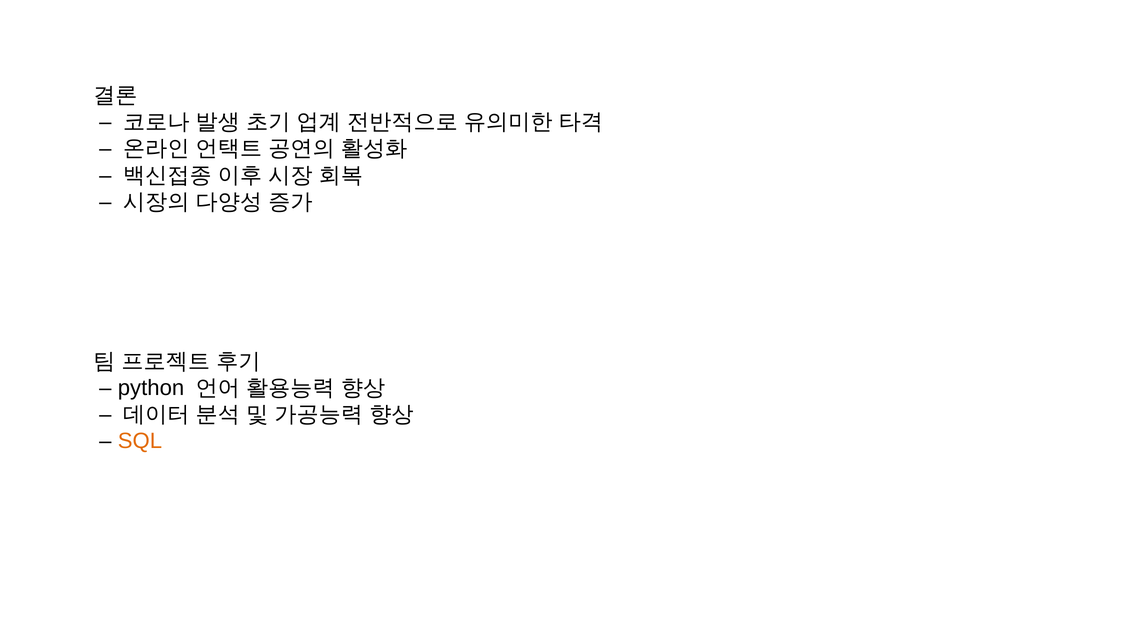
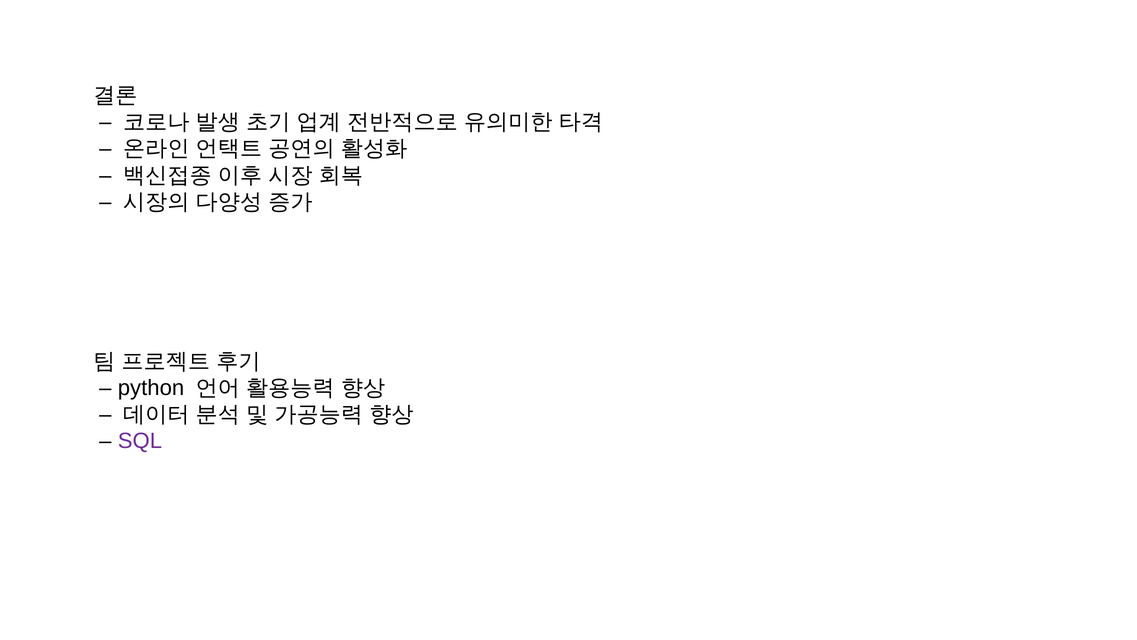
SQL colour: orange -> purple (140, 441)
